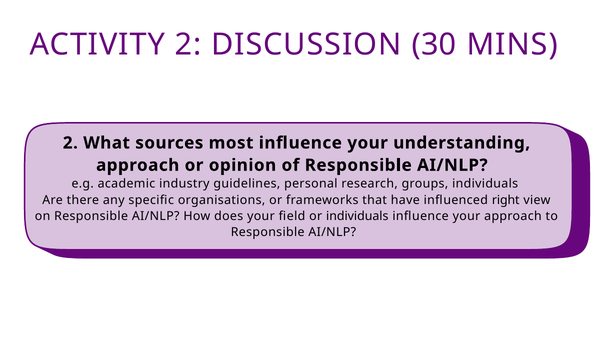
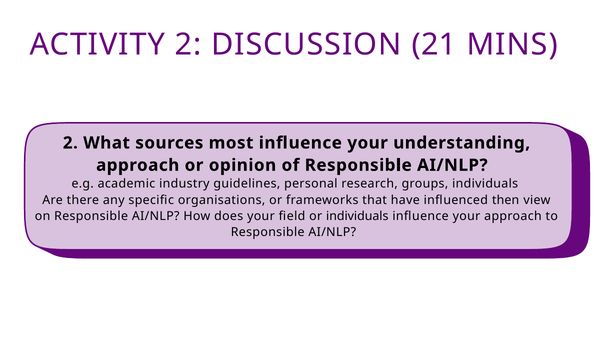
30: 30 -> 21 (434, 44)
right: right -> then (506, 200)
